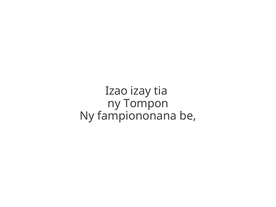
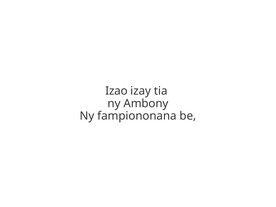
Tompon: Tompon -> Ambony (146, 103)
